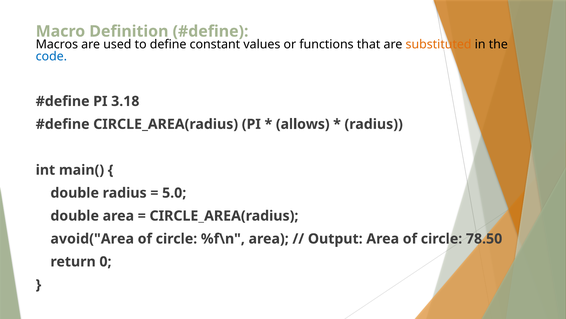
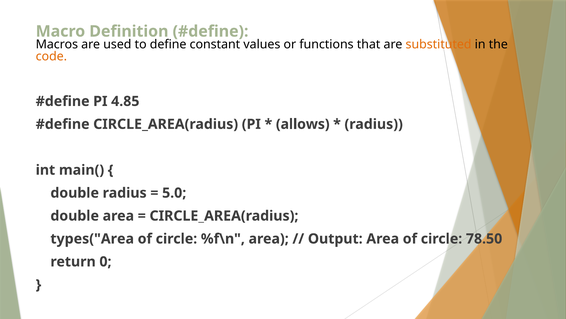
code colour: blue -> orange (51, 56)
3.18: 3.18 -> 4.85 (125, 101)
avoid("Area: avoid("Area -> types("Area (92, 238)
